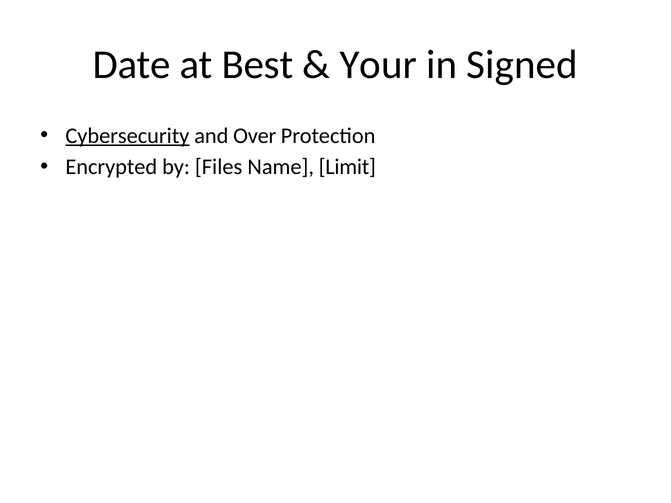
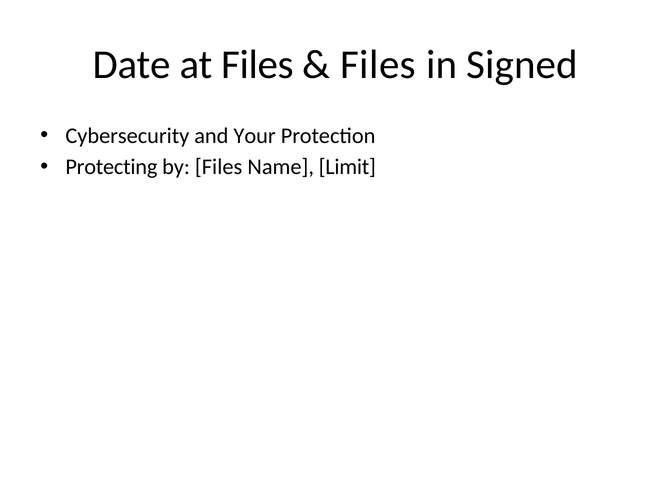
at Best: Best -> Files (258, 65)
Your: Your -> Files (378, 65)
Cybersecurity underline: present -> none (127, 136)
Over: Over -> Your (255, 136)
Encrypted: Encrypted -> Protecting (111, 167)
